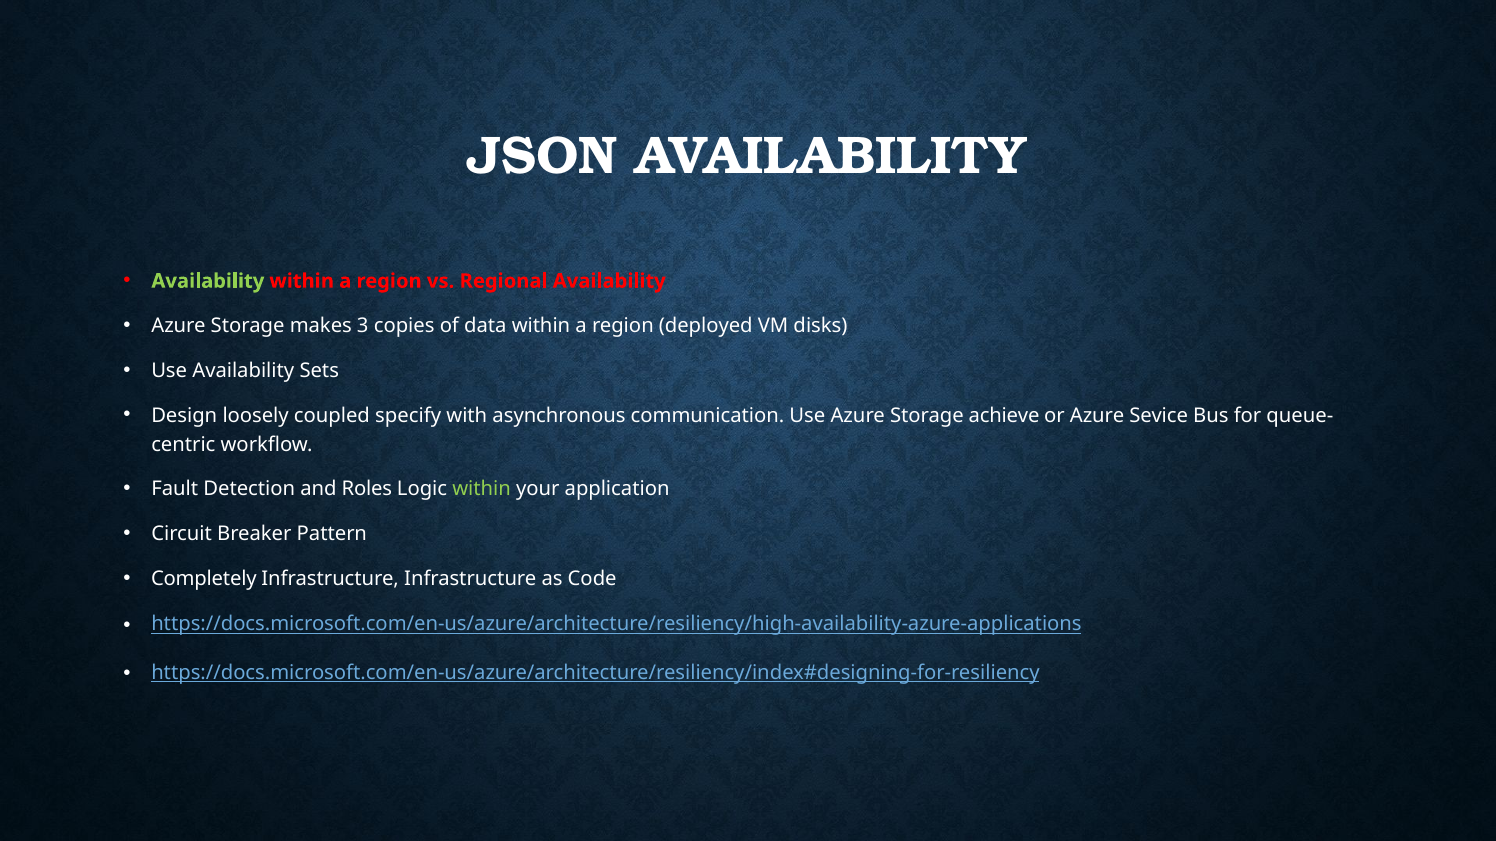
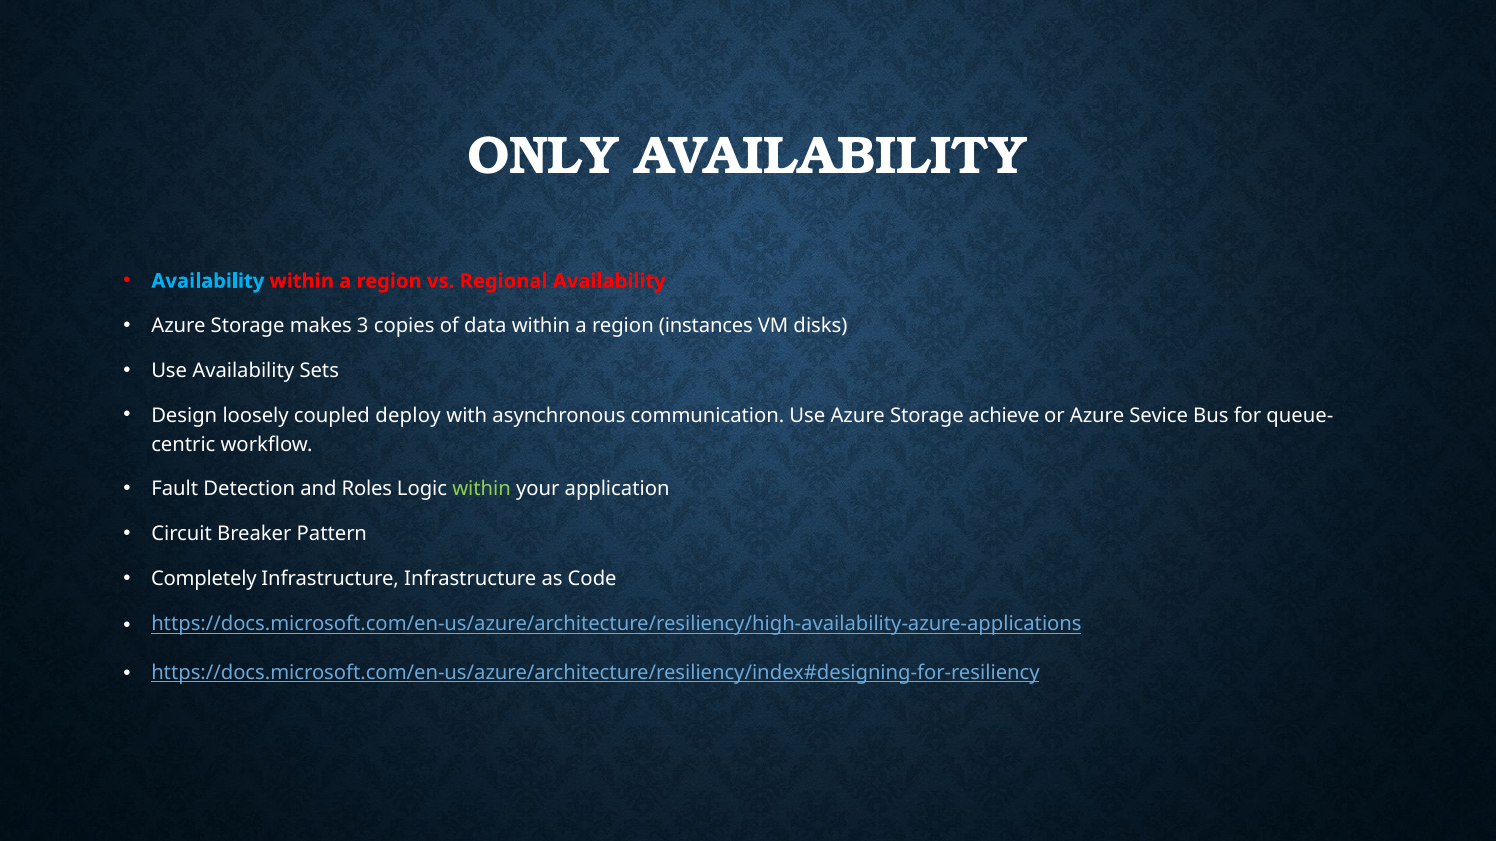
JSON: JSON -> ONLY (543, 156)
Availability colour: light green -> light blue (208, 281)
deployed: deployed -> instances (706, 326)
specify: specify -> deploy (408, 416)
